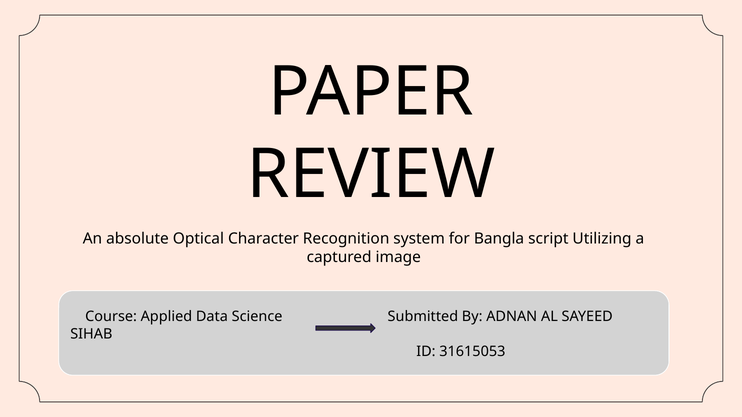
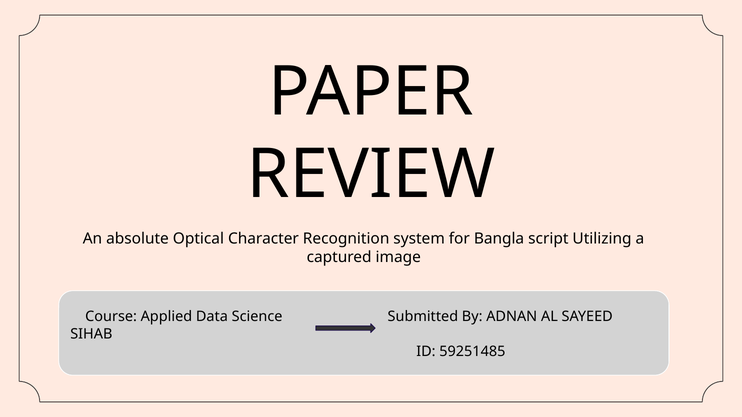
31615053: 31615053 -> 59251485 (472, 352)
